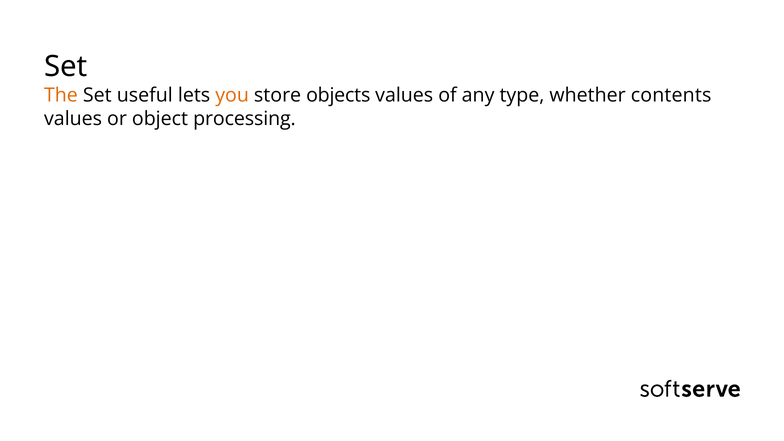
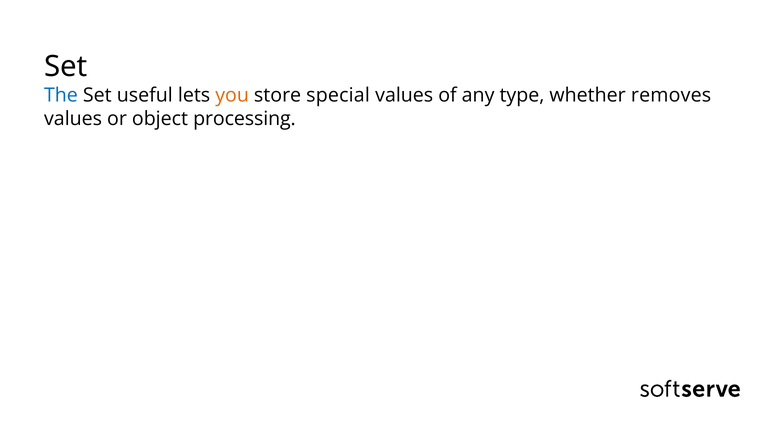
The colour: orange -> blue (61, 95)
objects: objects -> special (338, 95)
contents: contents -> removes (671, 95)
